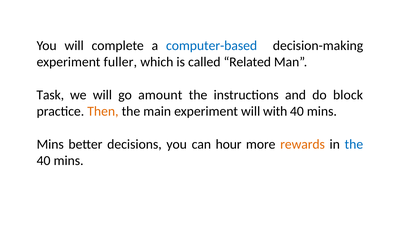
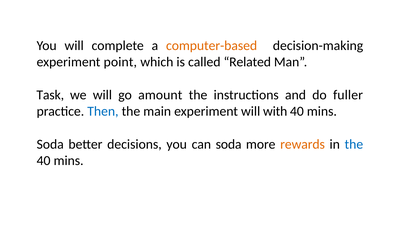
computer-based colour: blue -> orange (212, 46)
fuller: fuller -> point (120, 62)
block: block -> fuller (348, 95)
Then colour: orange -> blue (103, 111)
Mins: Mins -> Soda (50, 144)
can hour: hour -> soda (229, 144)
